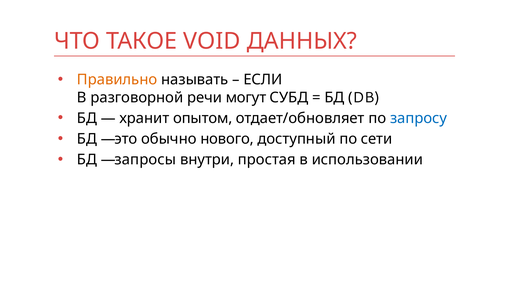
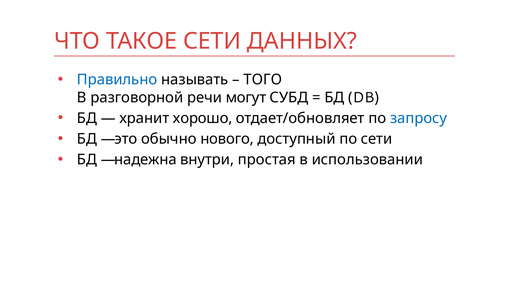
ТАКОЕ VOID: VOID -> СЕТИ (212, 41)
Правильно colour: orange -> blue (117, 80)
ЕСЛИ: ЕСЛИ -> ТОГО (263, 80)
опытом: опытом -> хорошо (203, 118)
запросы: запросы -> надежна (145, 160)
